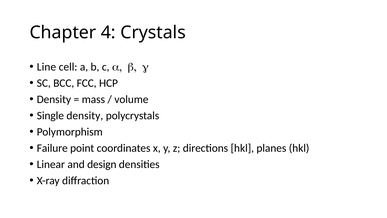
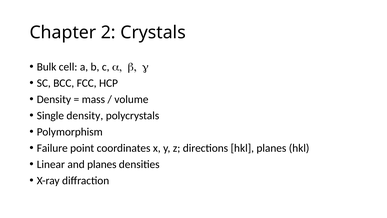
4: 4 -> 2 (108, 33)
Line: Line -> Bulk (47, 67)
and design: design -> planes (102, 164)
